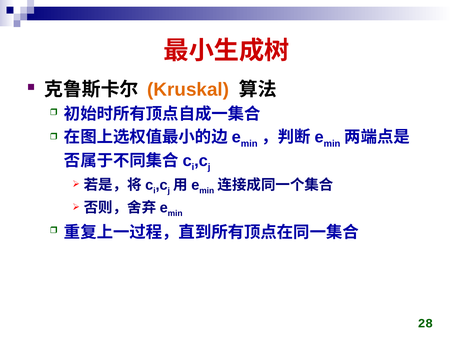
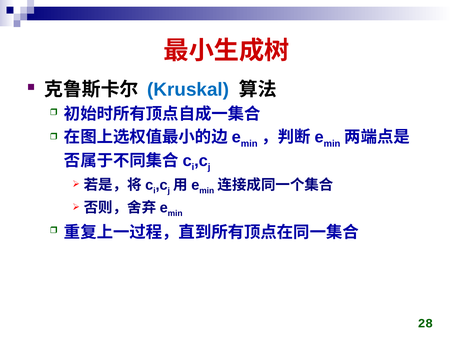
Kruskal colour: orange -> blue (188, 90)
